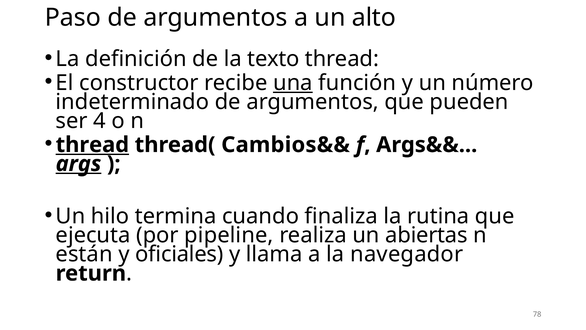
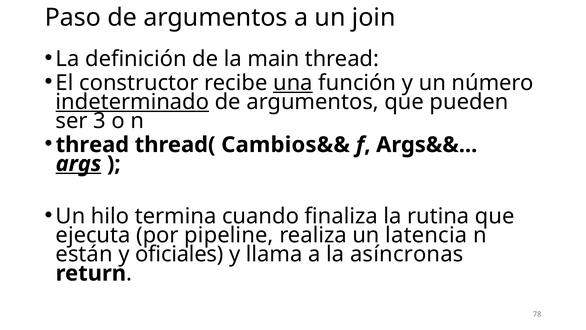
alto: alto -> join (374, 17)
texto: texto -> main (273, 59)
indeterminado underline: none -> present (132, 102)
4: 4 -> 3 (100, 121)
thread underline: present -> none (92, 145)
abiertas: abiertas -> latencia (426, 235)
navegador: navegador -> asíncronas (407, 254)
